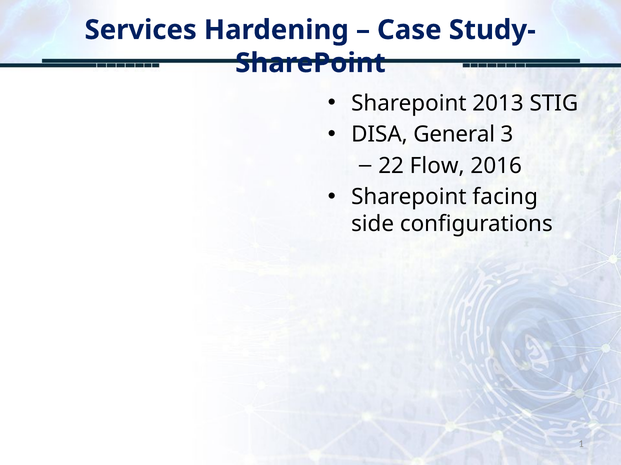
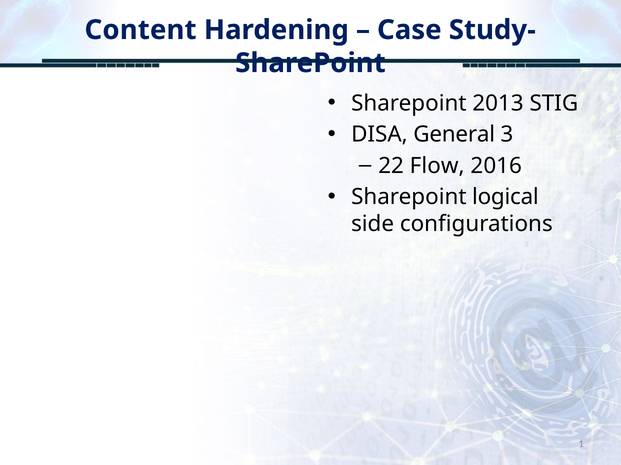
Services: Services -> Content (141, 30)
facing: facing -> logical (505, 197)
